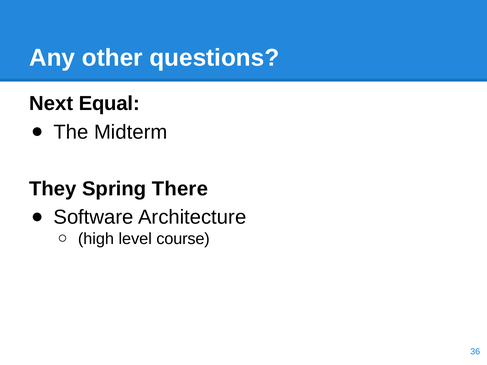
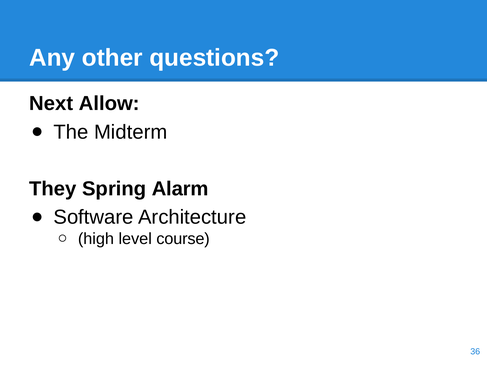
Equal: Equal -> Allow (109, 104)
There: There -> Alarm (180, 189)
